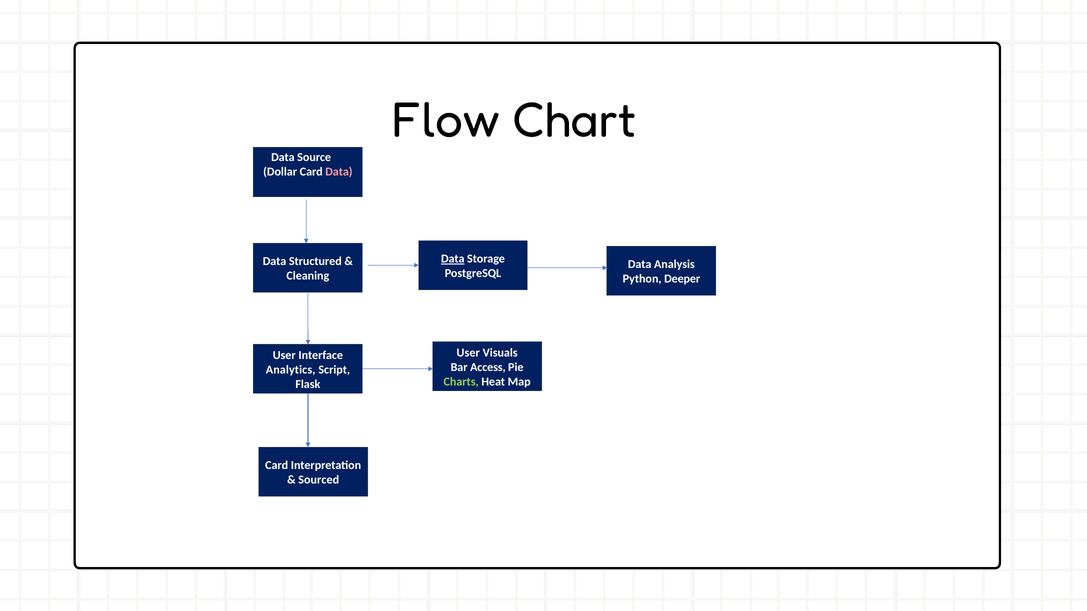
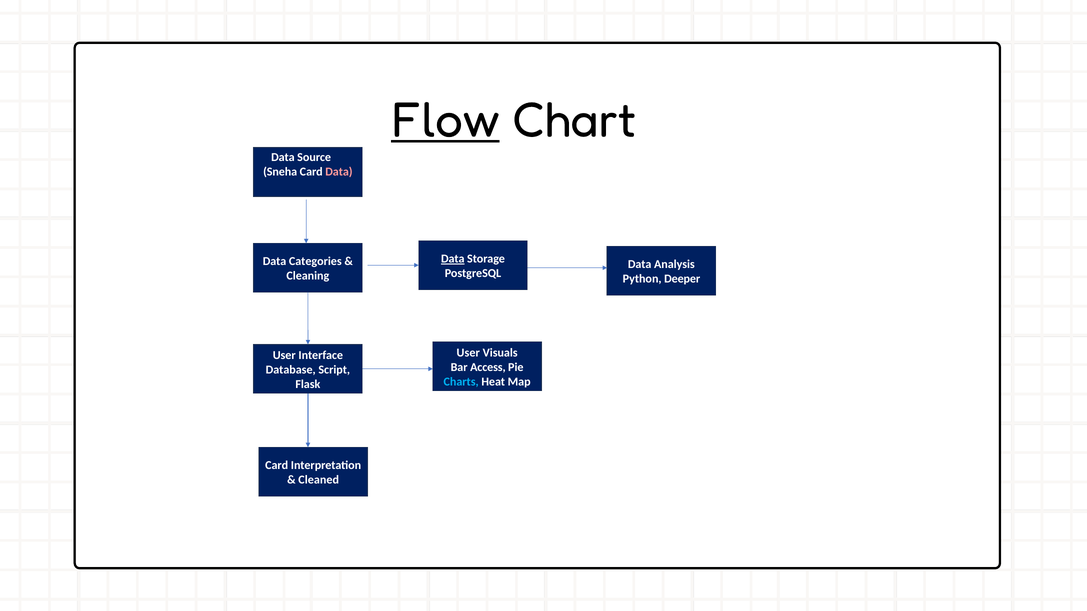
Flow underline: none -> present (445, 120)
Dollar: Dollar -> Sneha (280, 172)
Structured: Structured -> Categories (315, 262)
Analytics: Analytics -> Database (291, 370)
Charts colour: light green -> light blue (461, 382)
Sourced: Sourced -> Cleaned (319, 480)
